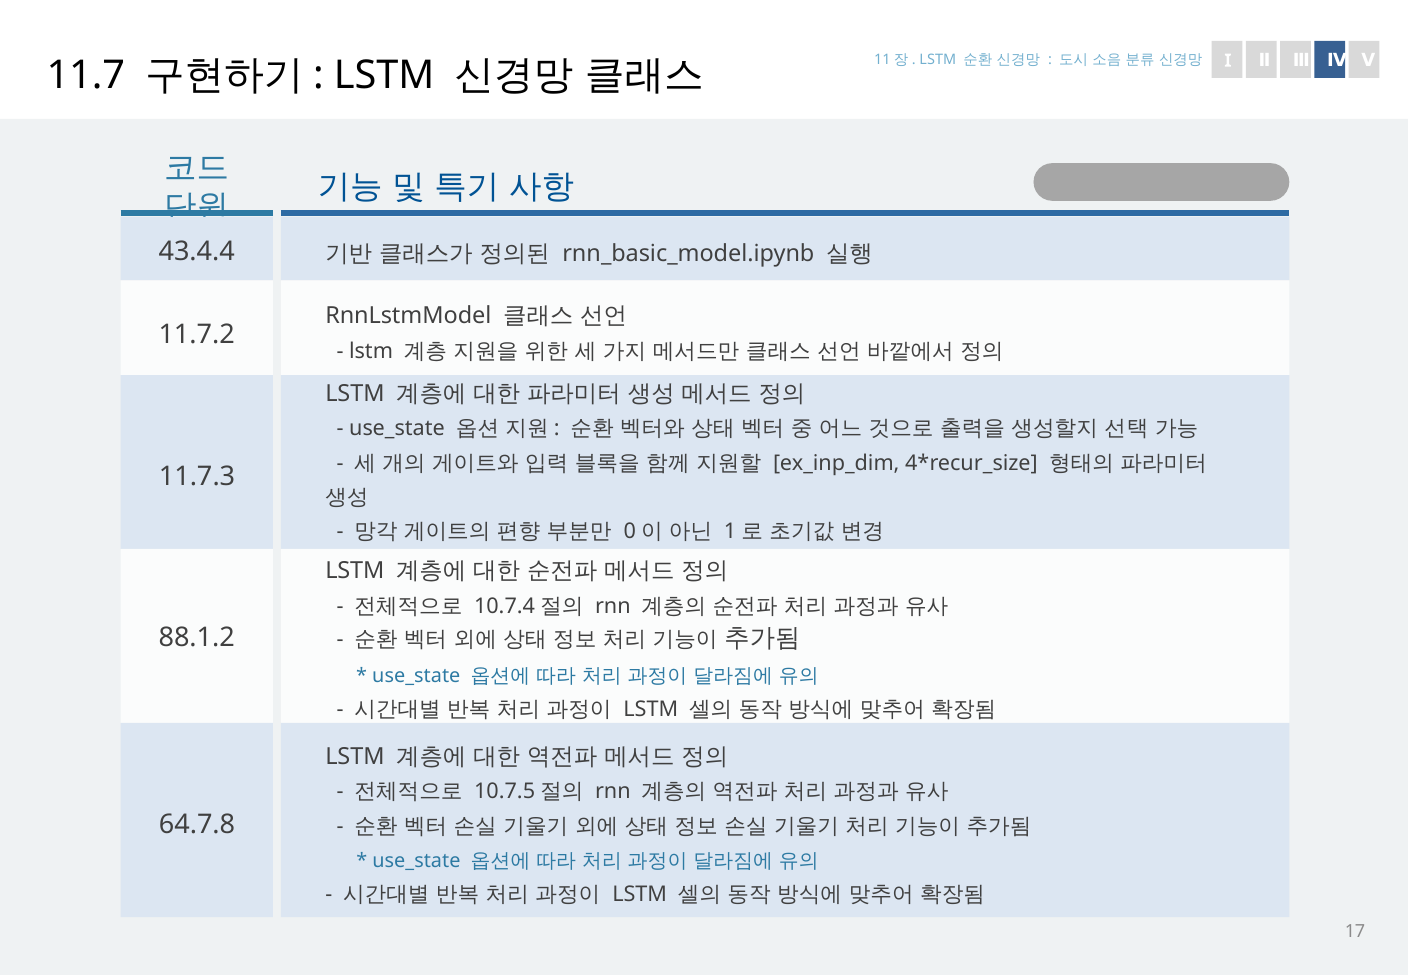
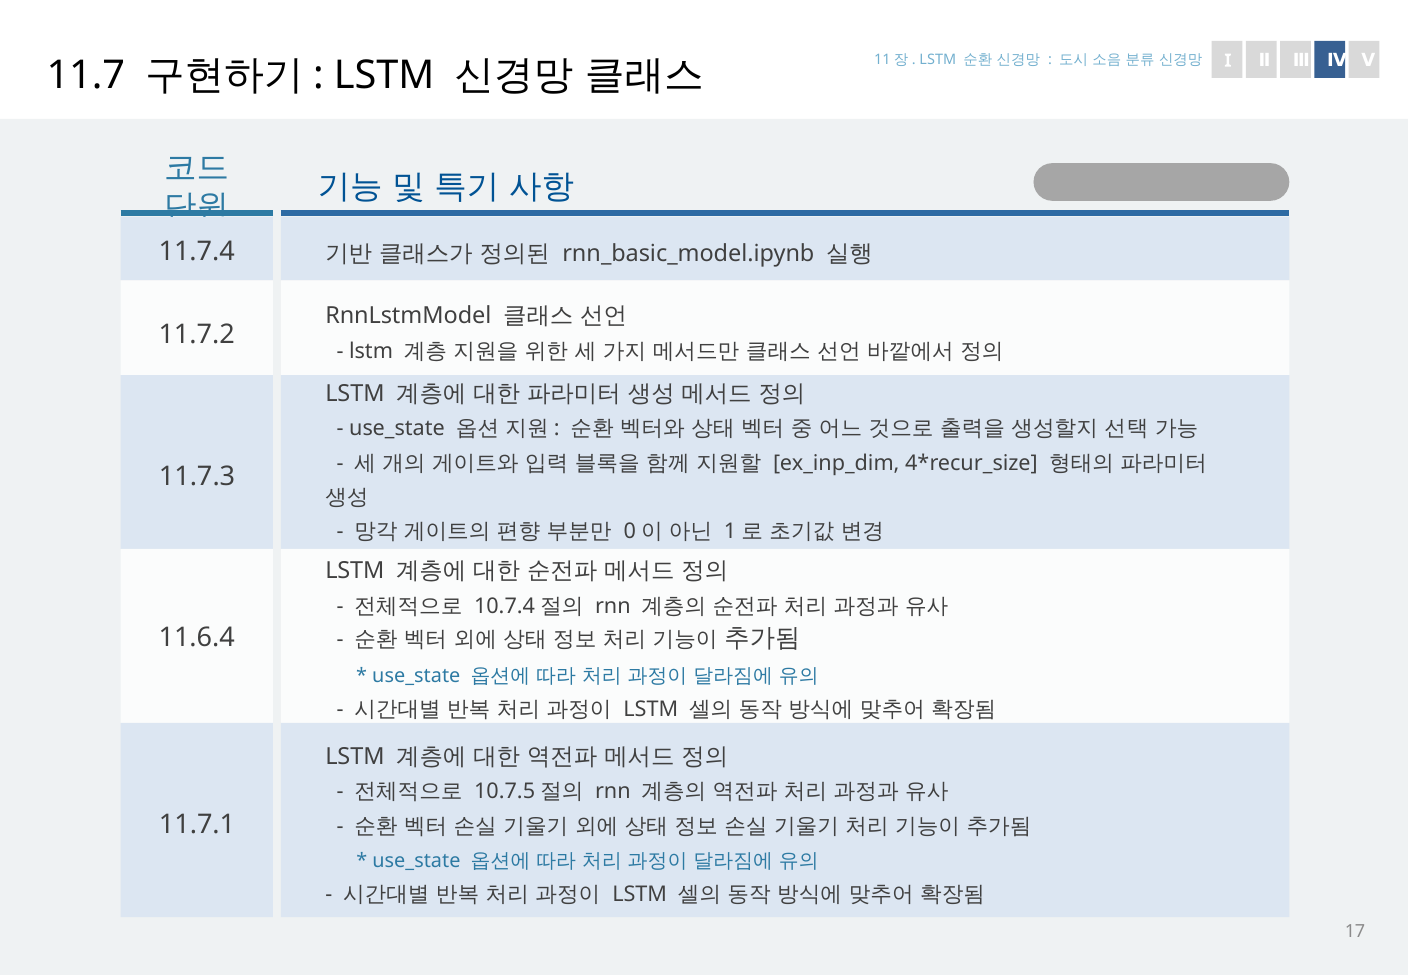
43.4.4: 43.4.4 -> 11.7.4 (197, 251)
88.1.2: 88.1.2 -> 11.6.4 (197, 637)
64.7.8: 64.7.8 -> 11.7.1 (197, 824)
